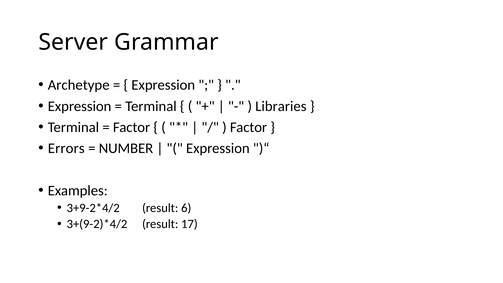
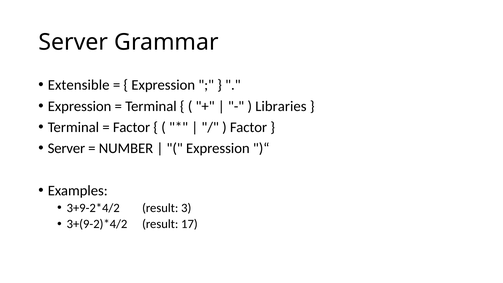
Archetype: Archetype -> Extensible (79, 85)
Errors: Errors -> Server (66, 148)
6: 6 -> 3 (186, 208)
